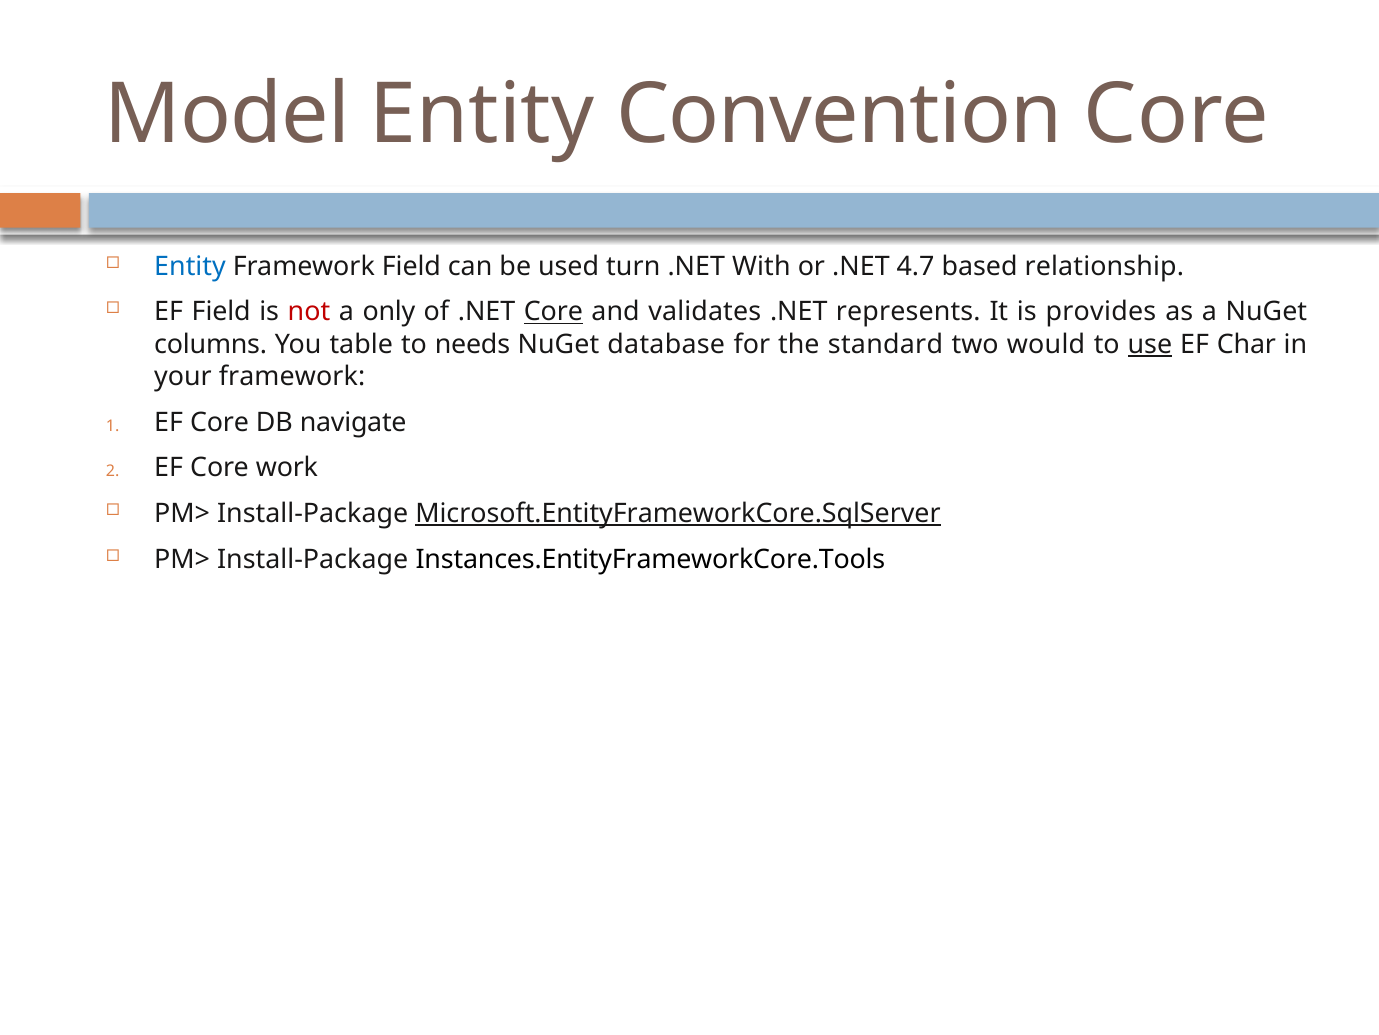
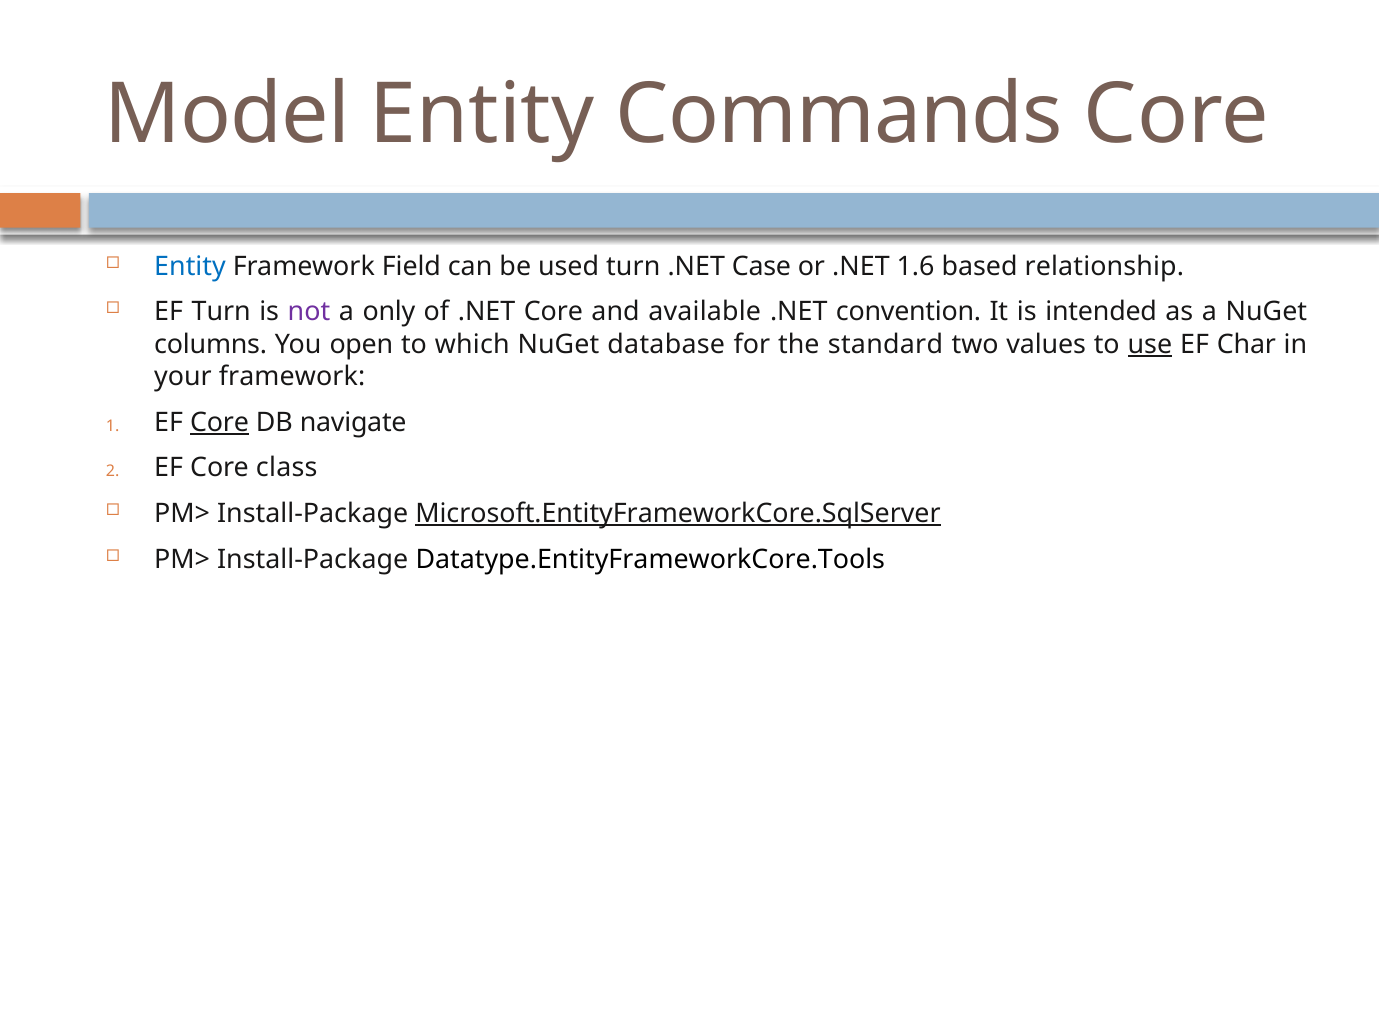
Convention: Convention -> Commands (839, 115)
With: With -> Case (762, 266)
4.7: 4.7 -> 1.6 (916, 266)
EF Field: Field -> Turn (221, 312)
not colour: red -> purple (309, 312)
Core underline: present -> none (553, 312)
validates: validates -> available (705, 312)
represents: represents -> convention (908, 312)
provides: provides -> intended (1101, 312)
table: table -> open (361, 344)
needs: needs -> which (472, 344)
would: would -> values (1046, 344)
Core underline: none -> present (219, 422)
work: work -> class (287, 468)
Instances.EntityFrameworkCore.Tools: Instances.EntityFrameworkCore.Tools -> Datatype.EntityFrameworkCore.Tools (650, 559)
